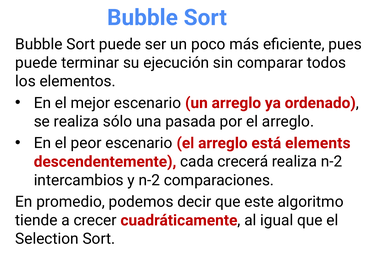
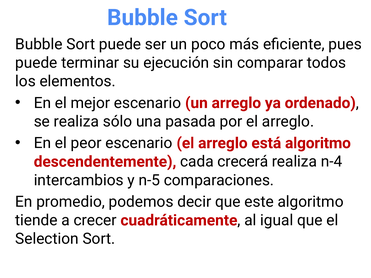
está elements: elements -> algoritmo (318, 143)
realiza n-2: n-2 -> n-4 (332, 162)
y n-2: n-2 -> n-5 (149, 180)
